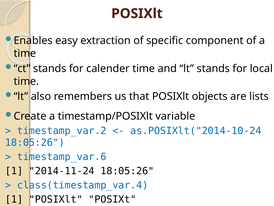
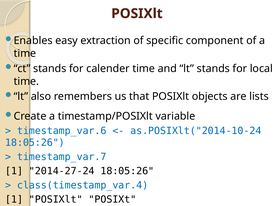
timestamp_var.2: timestamp_var.2 -> timestamp_var.6 (62, 130)
timestamp_var.6: timestamp_var.6 -> timestamp_var.7 (62, 156)
2014-11-24: 2014-11-24 -> 2014-27-24 (62, 171)
